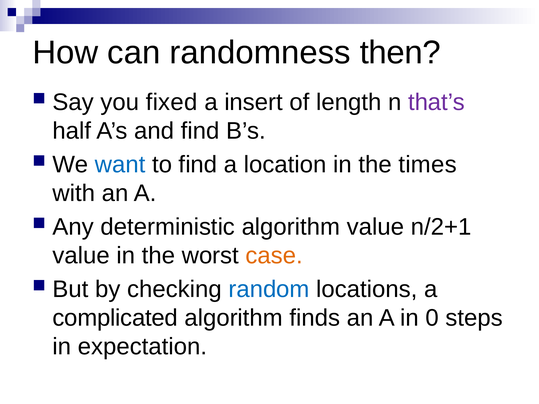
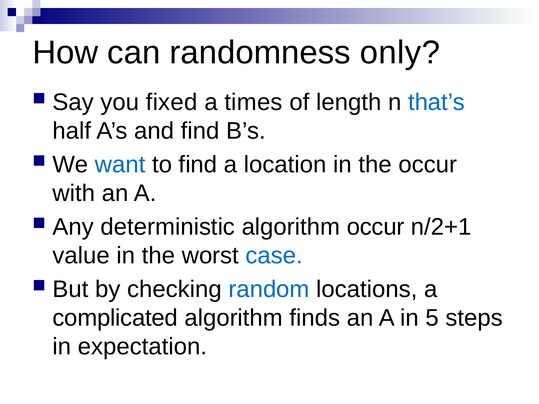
then: then -> only (400, 53)
insert: insert -> times (254, 102)
that’s colour: purple -> blue (437, 102)
the times: times -> occur (428, 165)
algorithm value: value -> occur (376, 227)
case colour: orange -> blue (274, 256)
0: 0 -> 5 (432, 318)
